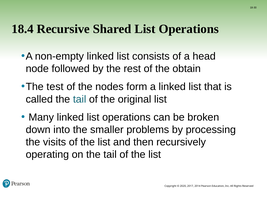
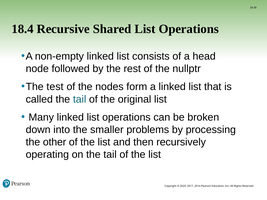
obtain: obtain -> nullptr (187, 69)
visits: visits -> other (55, 142)
